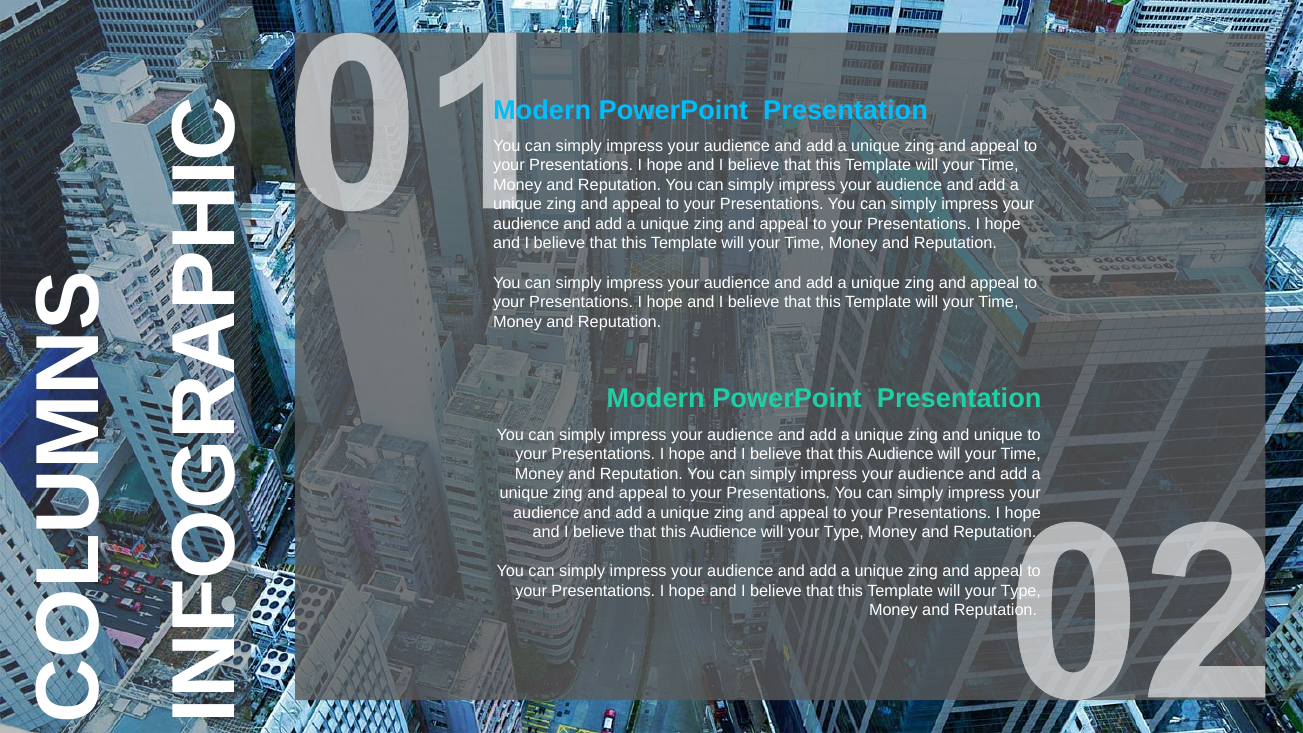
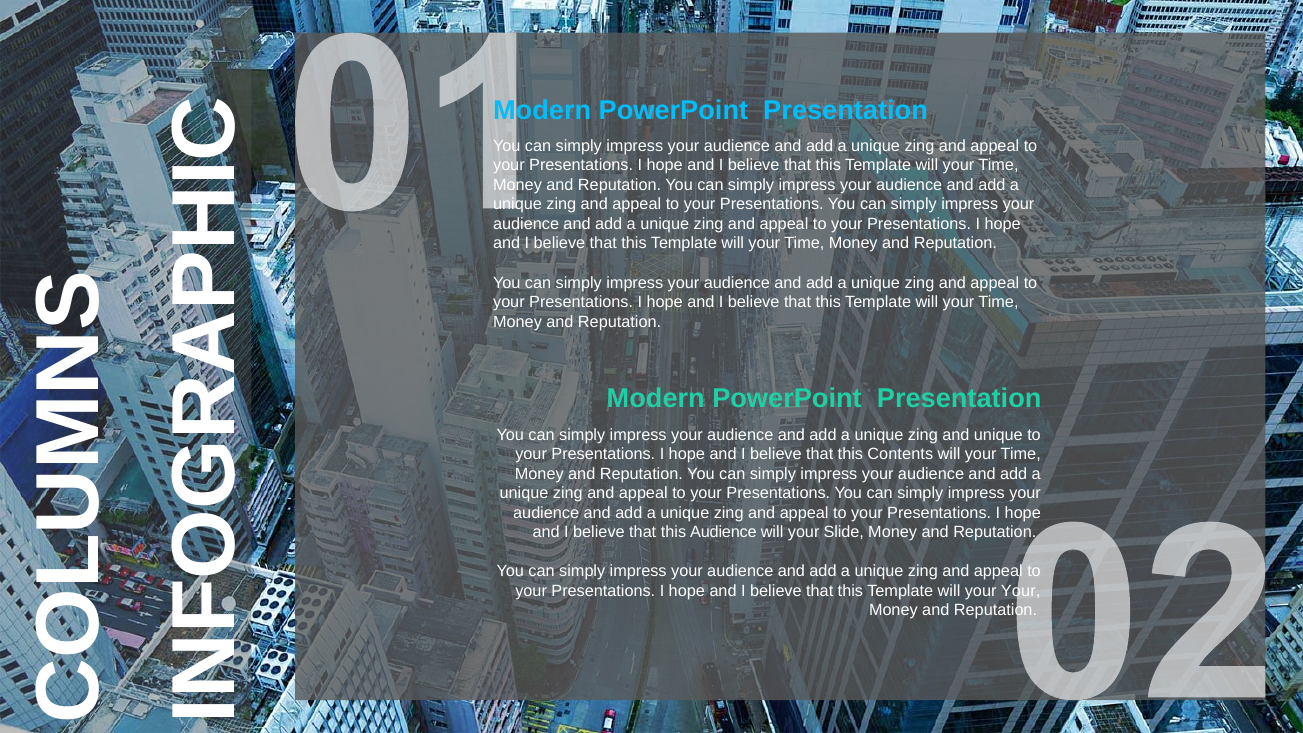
Audience: Audience -> Contents (900, 454)
Type: Type -> Slide (844, 532)
Template will your Type: Type -> Your (1021, 591)
